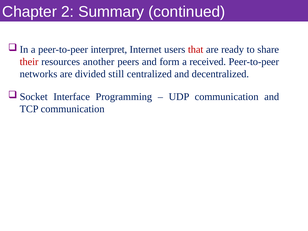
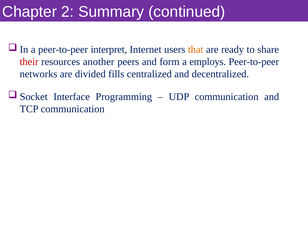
that colour: red -> orange (196, 49)
received: received -> employs (208, 62)
still: still -> fills (116, 74)
